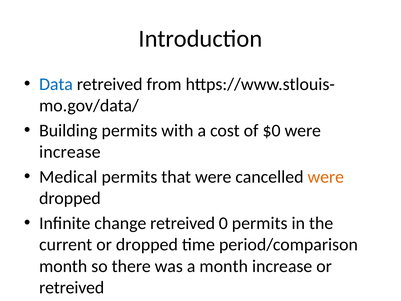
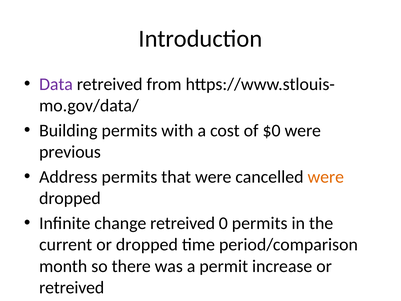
Data colour: blue -> purple (56, 84)
increase: increase -> previous (70, 152)
Medical: Medical -> Address (68, 177)
a month: month -> permit (224, 266)
